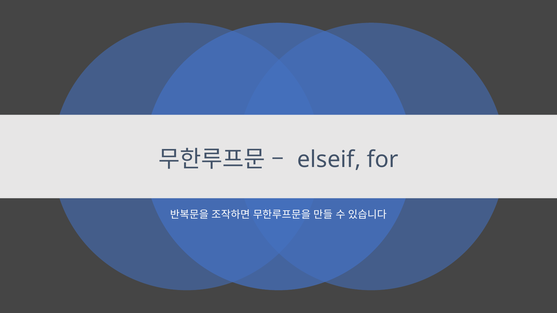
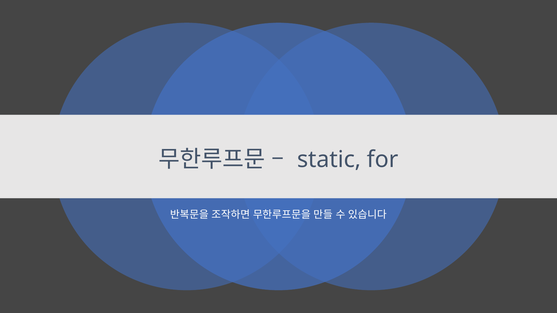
elseif: elseif -> static (329, 160)
